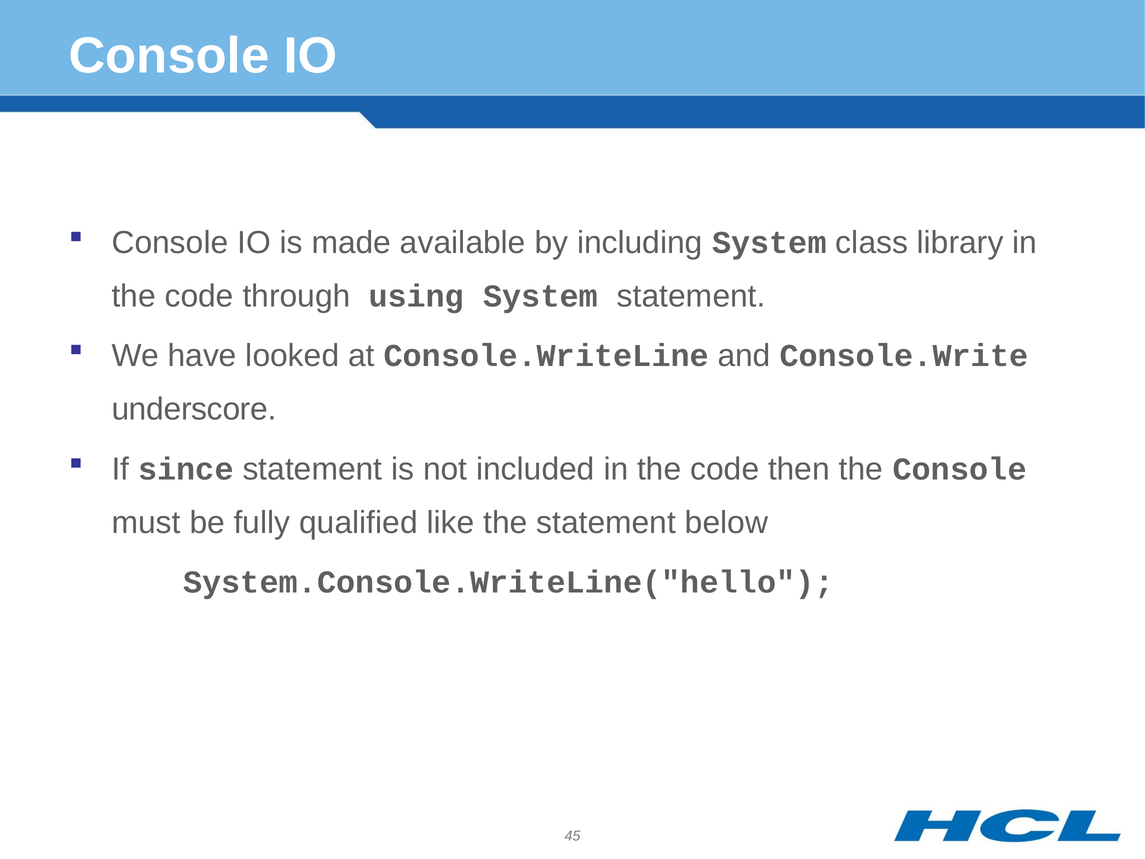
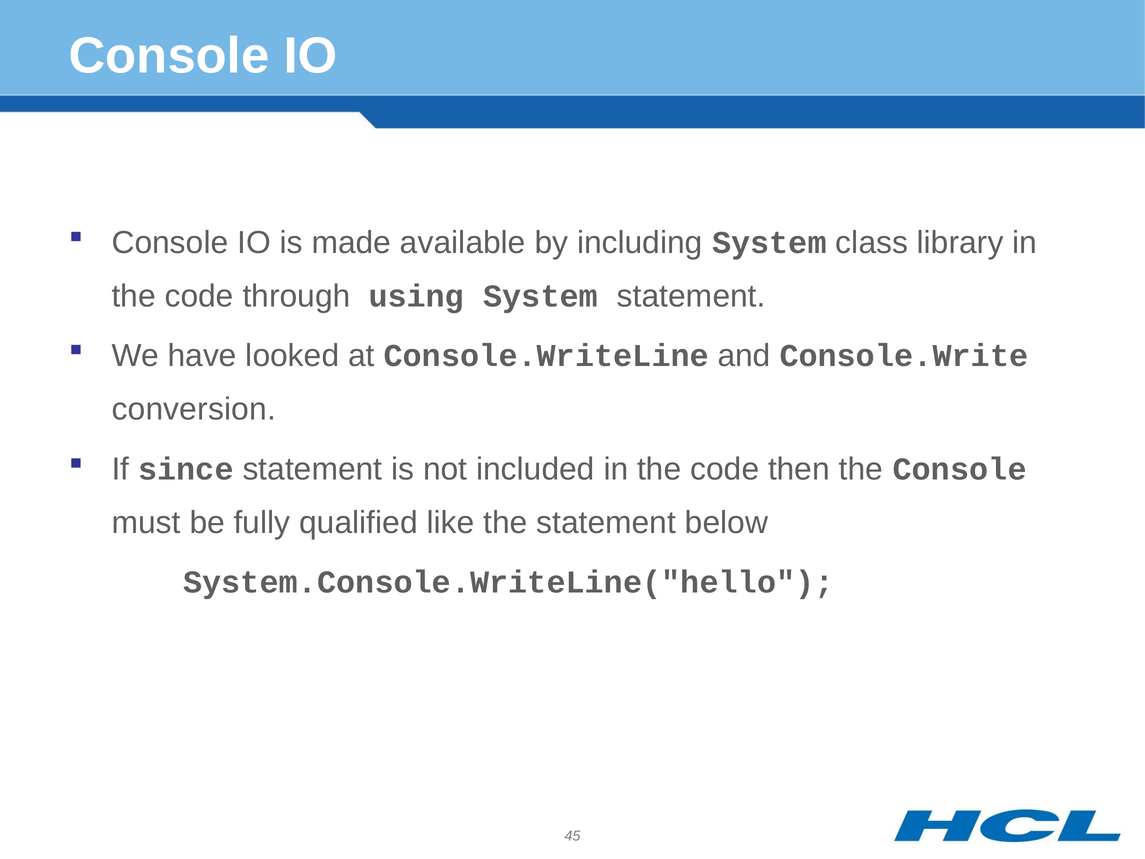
underscore: underscore -> conversion (194, 409)
